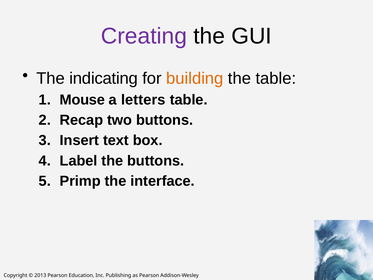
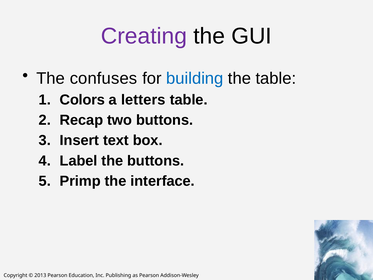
indicating: indicating -> confuses (104, 78)
building colour: orange -> blue (195, 78)
Mouse: Mouse -> Colors (82, 100)
